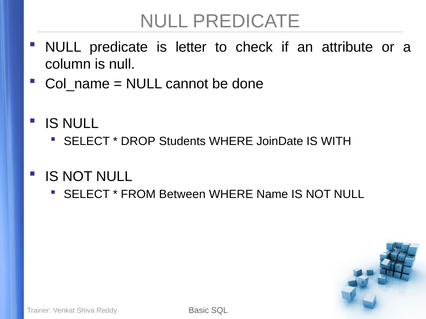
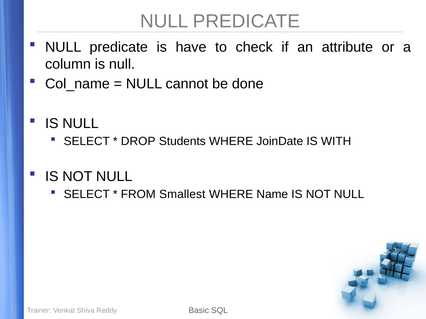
letter: letter -> have (191, 47)
Between: Between -> Smallest (182, 195)
